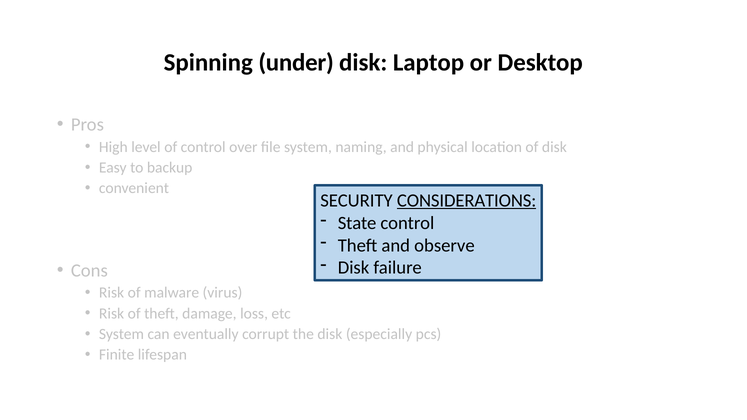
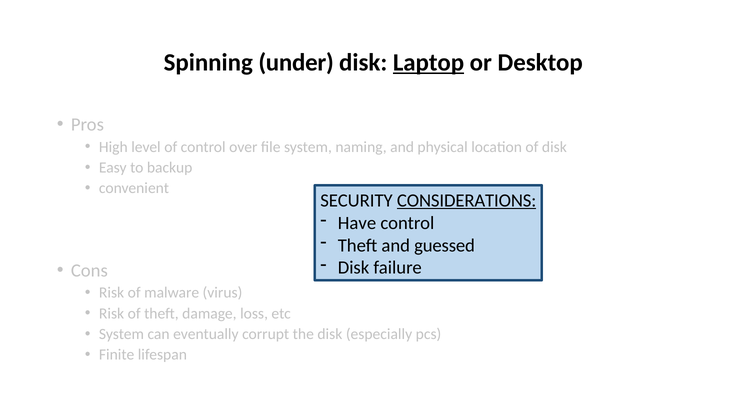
Laptop underline: none -> present (429, 63)
State: State -> Have (357, 223)
observe: observe -> guessed (445, 245)
